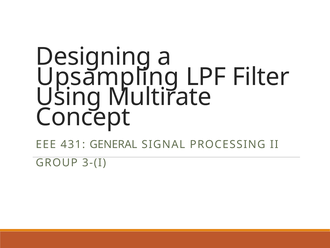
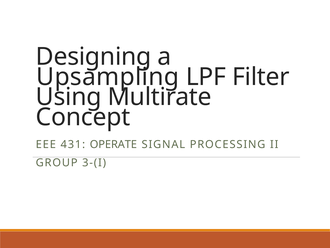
GENERAL: GENERAL -> OPERATE (113, 144)
